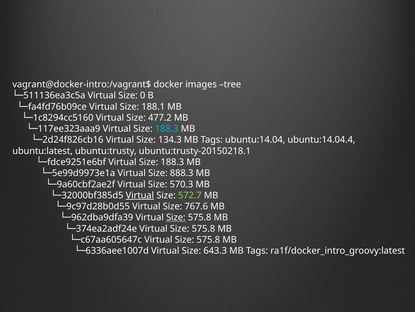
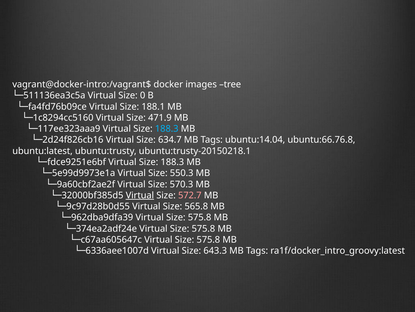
477.2: 477.2 -> 471.9 (160, 117)
134.3: 134.3 -> 634.7 (170, 140)
ubuntu:14.04.4: ubuntu:14.04.4 -> ubuntu:66.76.8 (321, 140)
888.3: 888.3 -> 550.3 (182, 173)
572.7 colour: light green -> pink (190, 195)
767.6: 767.6 -> 565.8 (196, 206)
Size underline: present -> none (176, 217)
